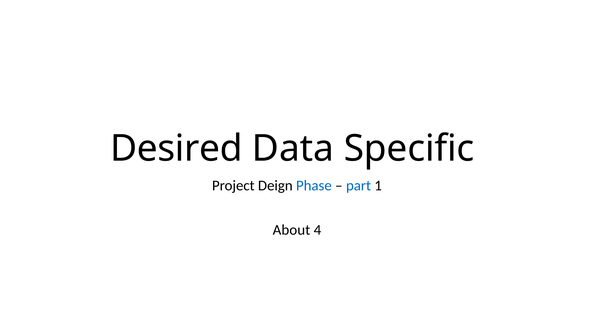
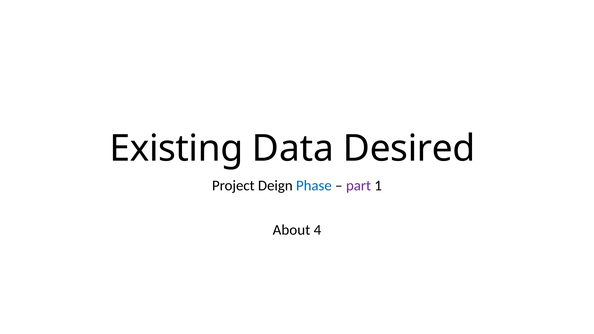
Desired: Desired -> Existing (176, 148)
Specific: Specific -> Desired (409, 148)
part colour: blue -> purple (359, 186)
